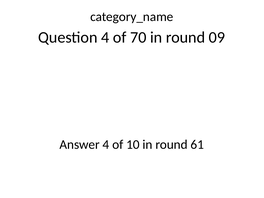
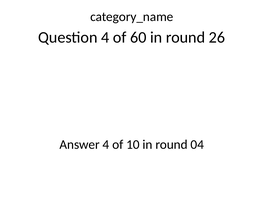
70: 70 -> 60 (138, 37)
09: 09 -> 26 (217, 37)
61: 61 -> 04 (197, 145)
